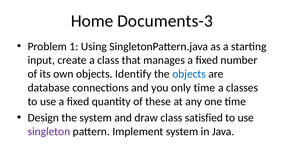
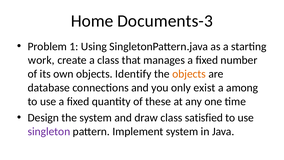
input: input -> work (41, 60)
objects colour: blue -> orange (189, 74)
only time: time -> exist (204, 88)
classes: classes -> among (242, 88)
